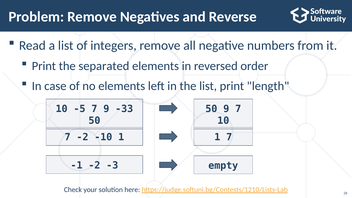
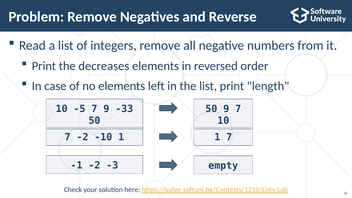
separated: separated -> decreases (104, 66)
